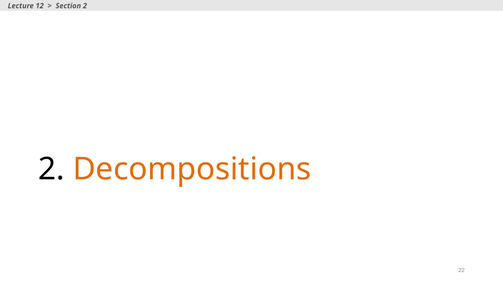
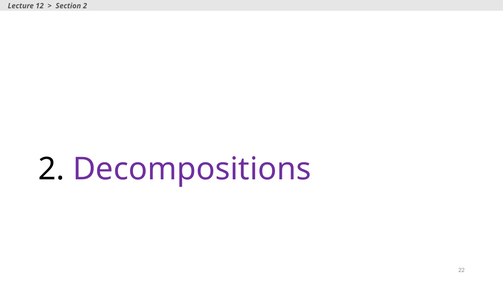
Decompositions colour: orange -> purple (192, 169)
